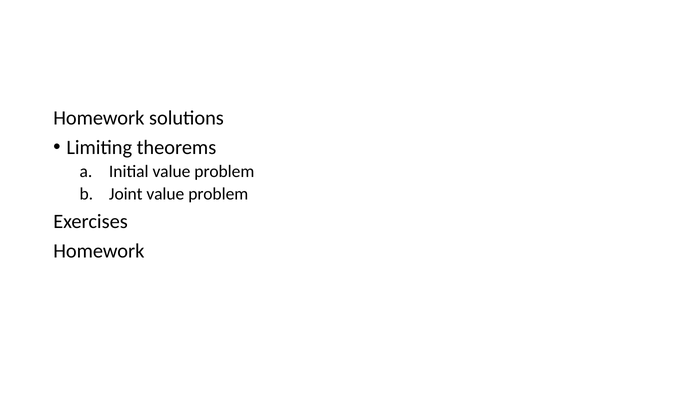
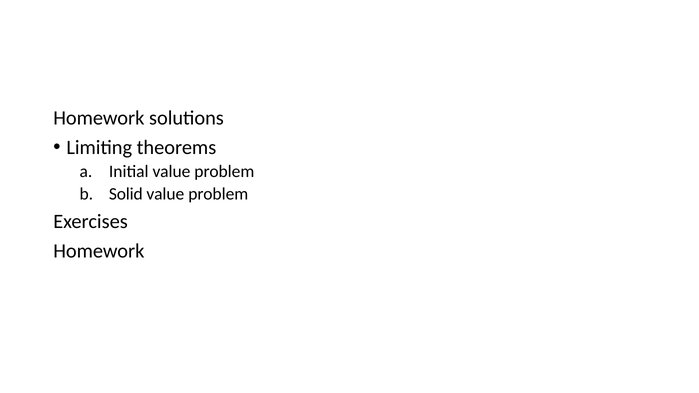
Joint: Joint -> Solid (126, 194)
